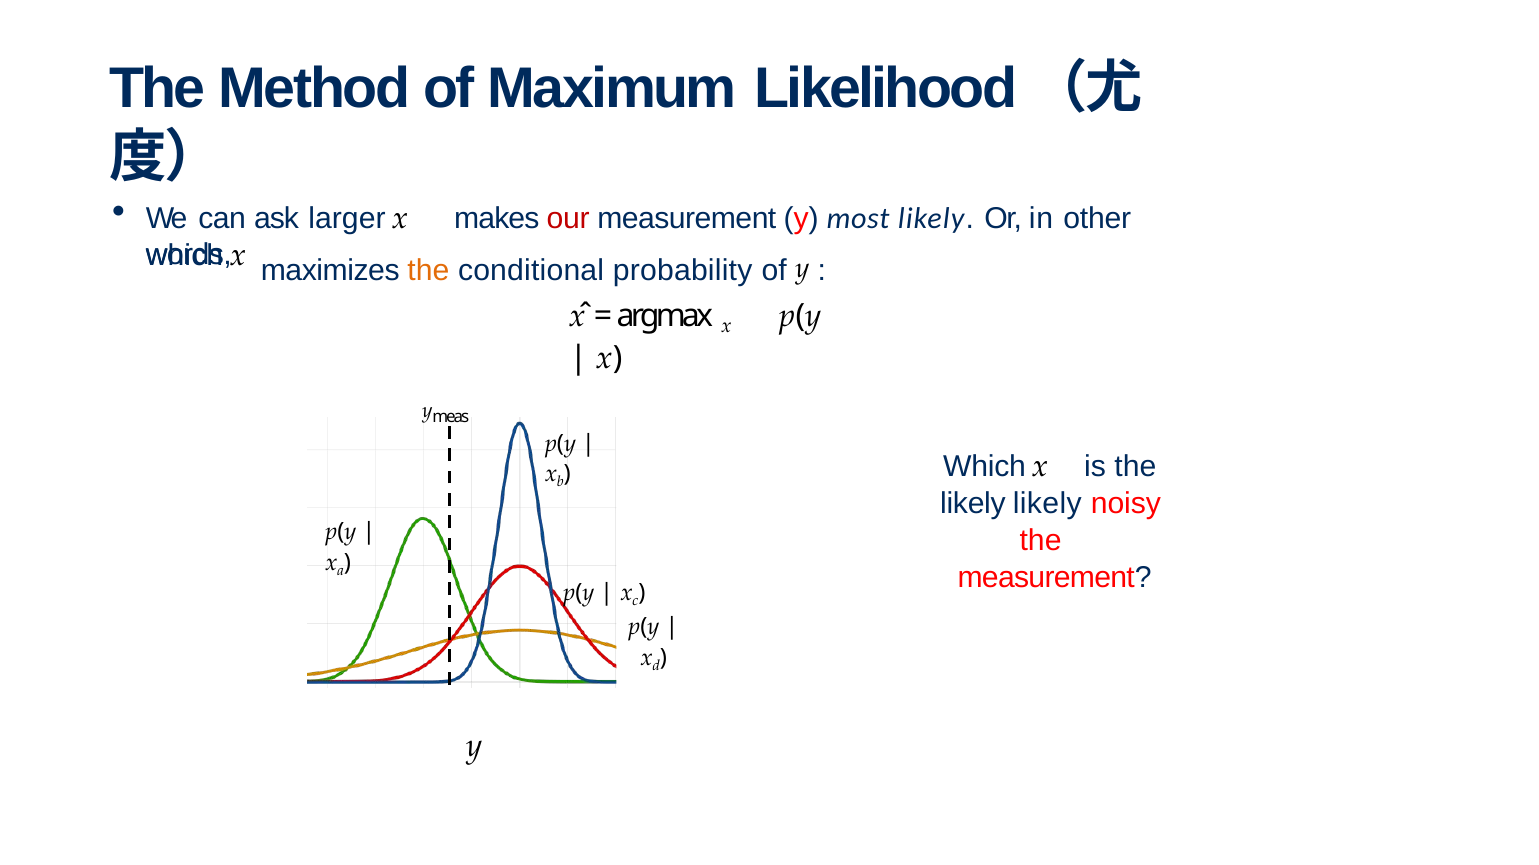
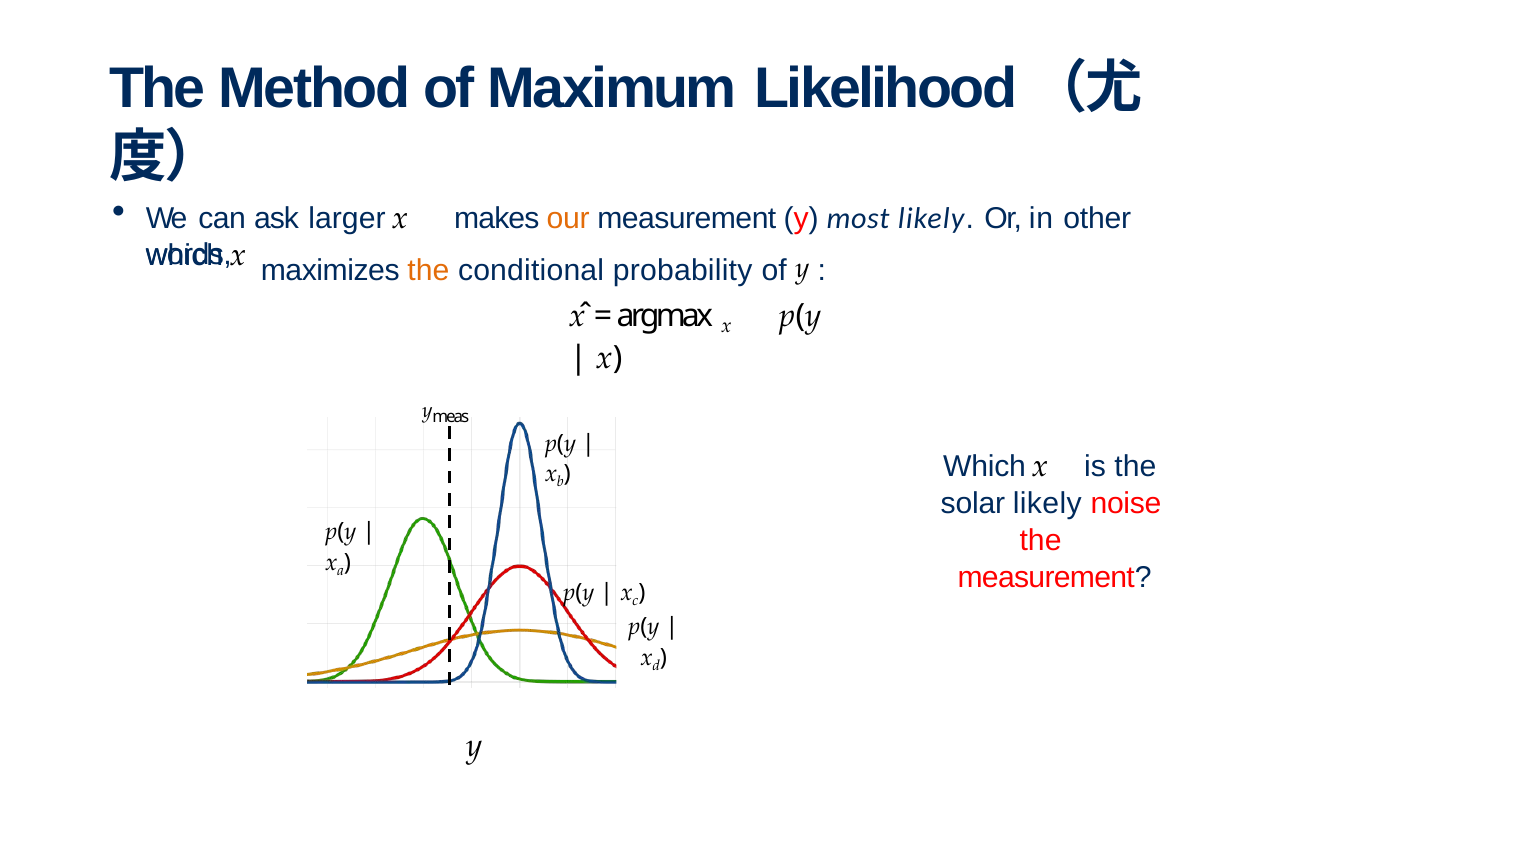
our colour: red -> orange (568, 219)
likely: likely -> solar (973, 504)
noisy: noisy -> noise (1126, 504)
